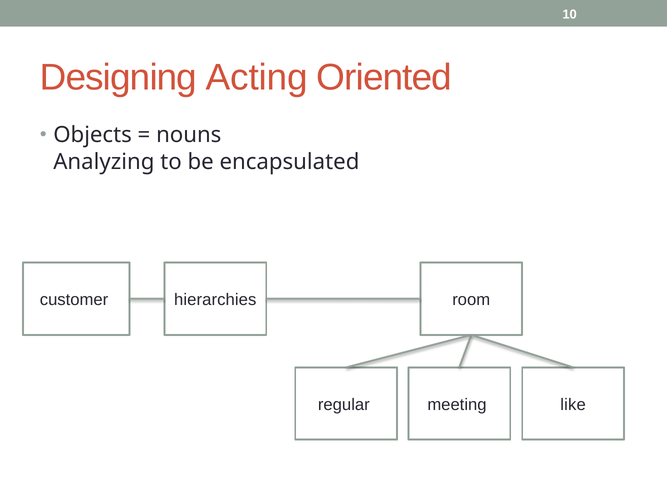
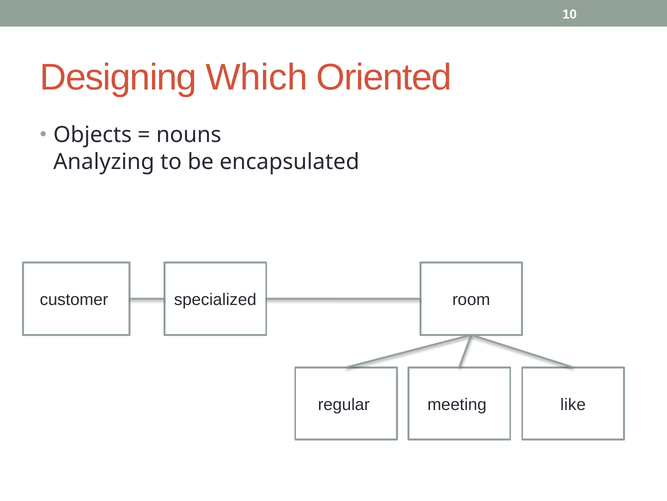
Acting: Acting -> Which (257, 78)
hierarchies: hierarchies -> specialized (215, 299)
